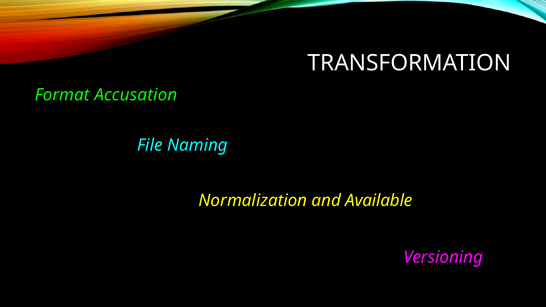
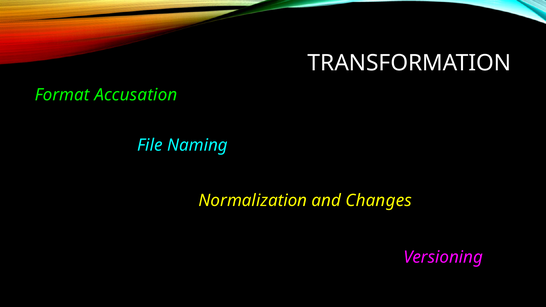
Available: Available -> Changes (379, 201)
